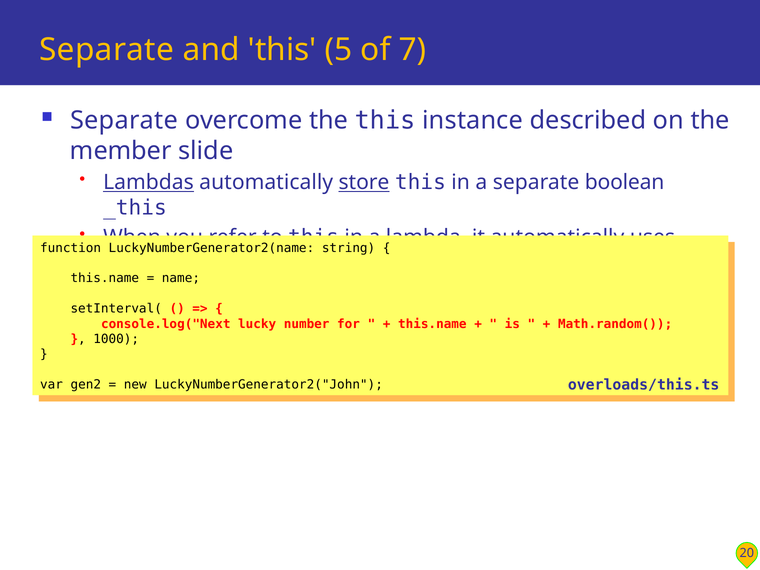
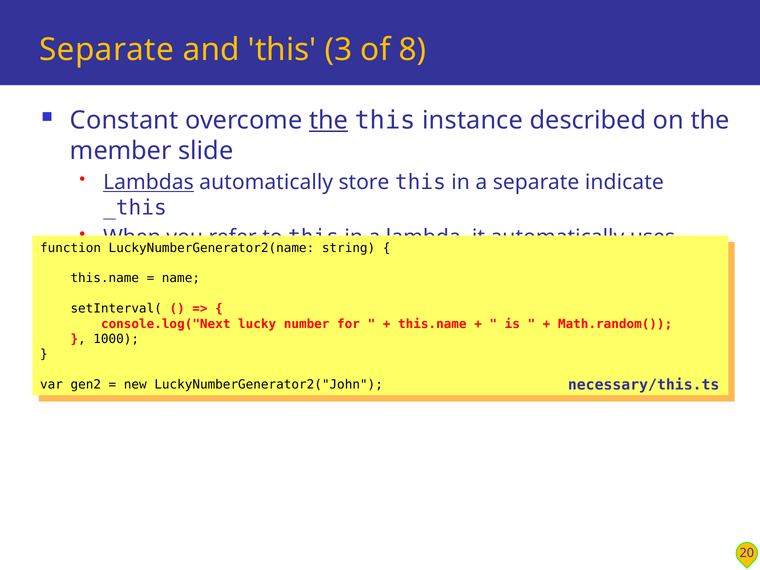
5: 5 -> 3 (338, 50)
7: 7 -> 8 (412, 50)
Separate: Separate -> Constant (124, 120)
the underline: none -> present (329, 120)
store underline: present -> none (364, 182)
boolean: boolean -> indicate (624, 182)
overloads/this.ts: overloads/this.ts -> necessary/this.ts (644, 385)
